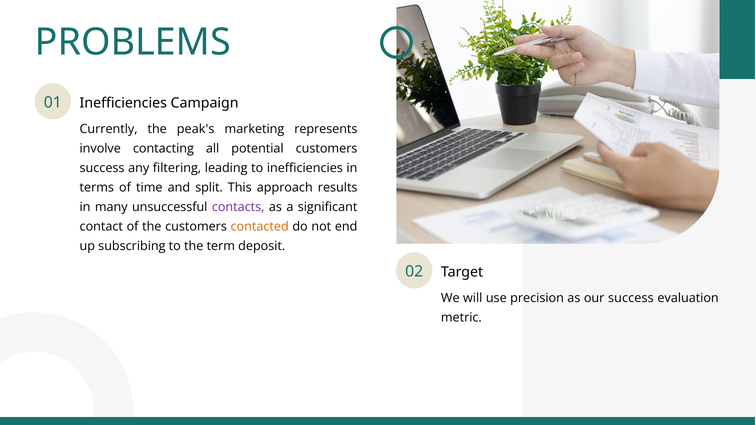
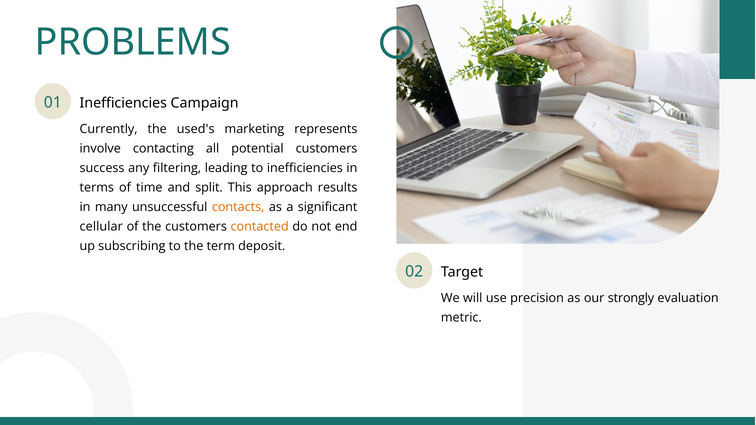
peak's: peak's -> used's (196, 129)
contacts colour: purple -> orange (238, 207)
contact: contact -> cellular (101, 227)
our success: success -> strongly (631, 298)
